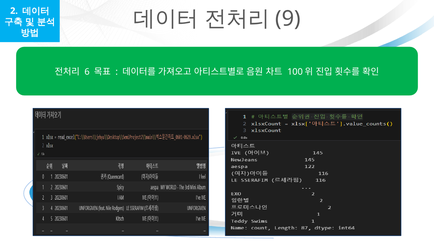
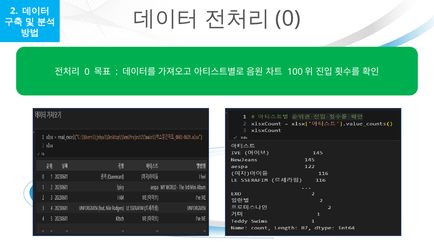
9: 9 -> 0 (288, 19)
6: 6 -> 0 (87, 72)
